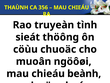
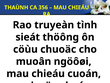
beành: beành -> cuoán (84, 73)
